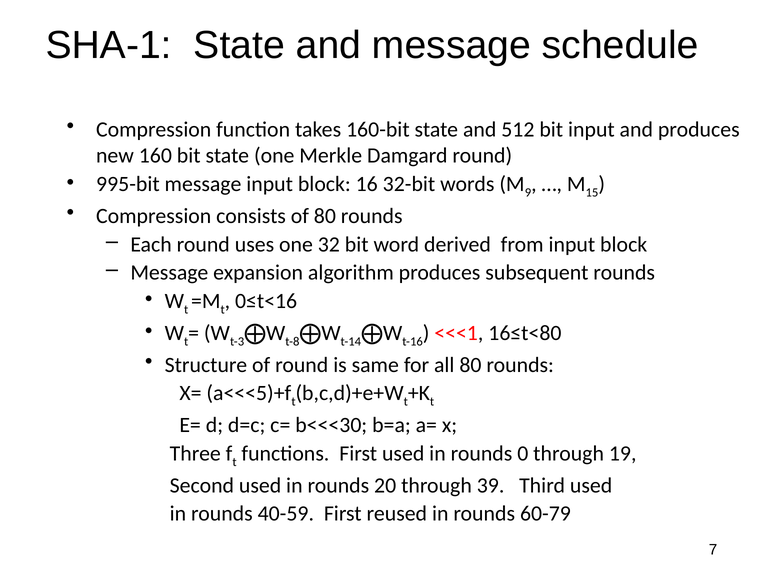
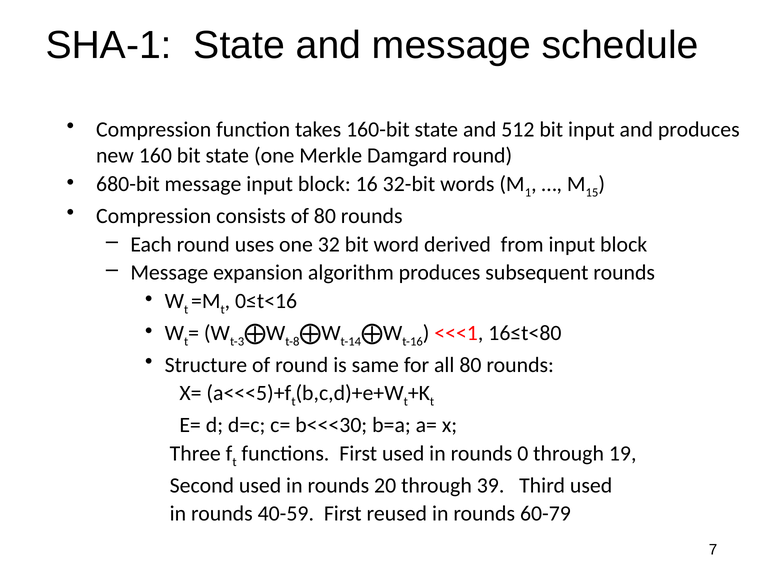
995-bit: 995-bit -> 680-bit (128, 184)
9: 9 -> 1 (528, 193)
